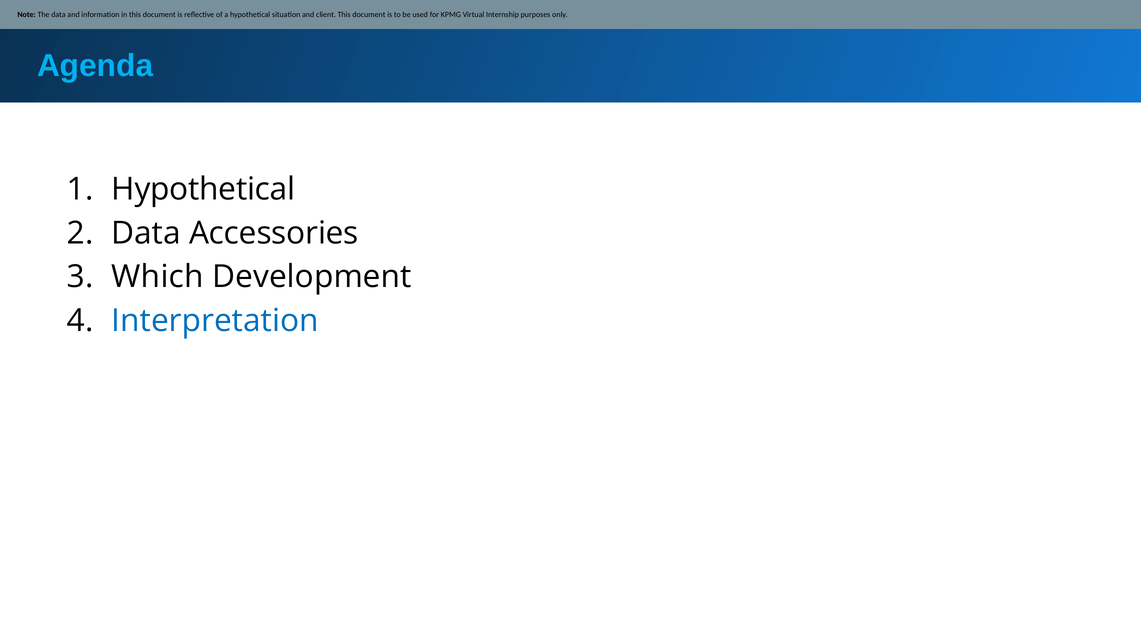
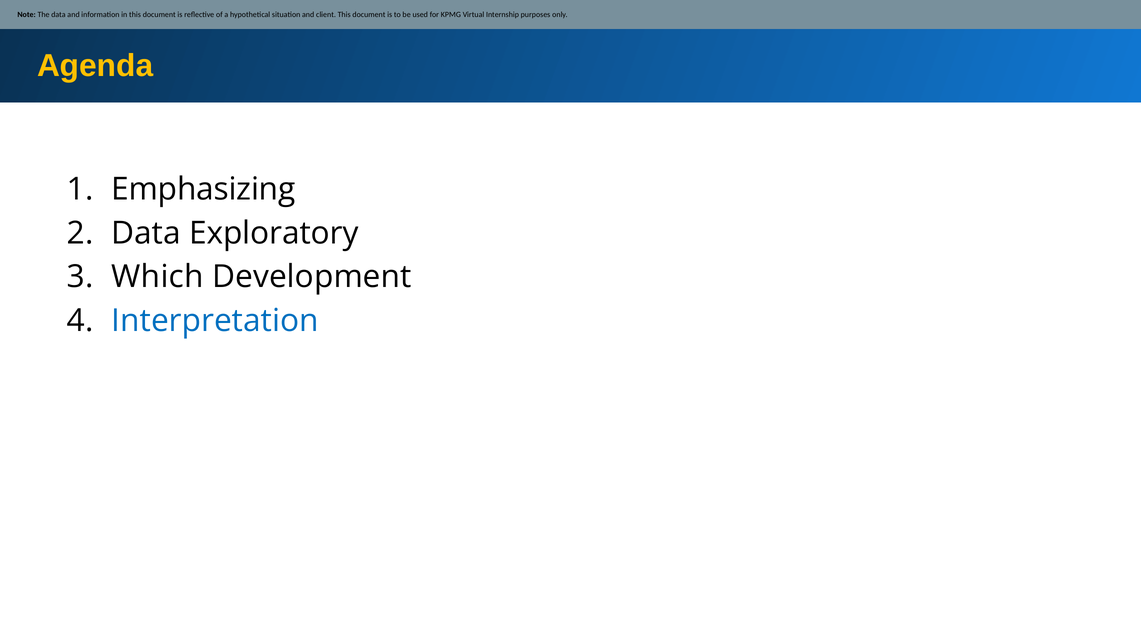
Agenda colour: light blue -> yellow (95, 66)
Hypothetical: Hypothetical -> Emphasizing (203, 189)
Accessories: Accessories -> Exploratory (274, 233)
